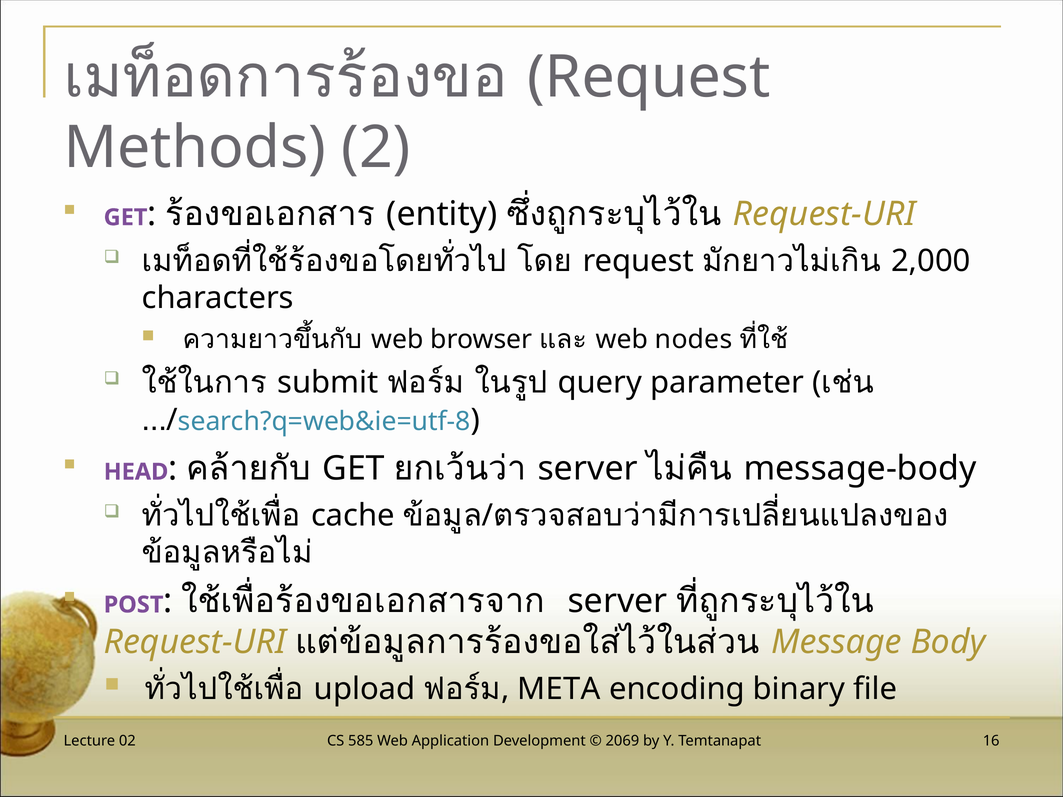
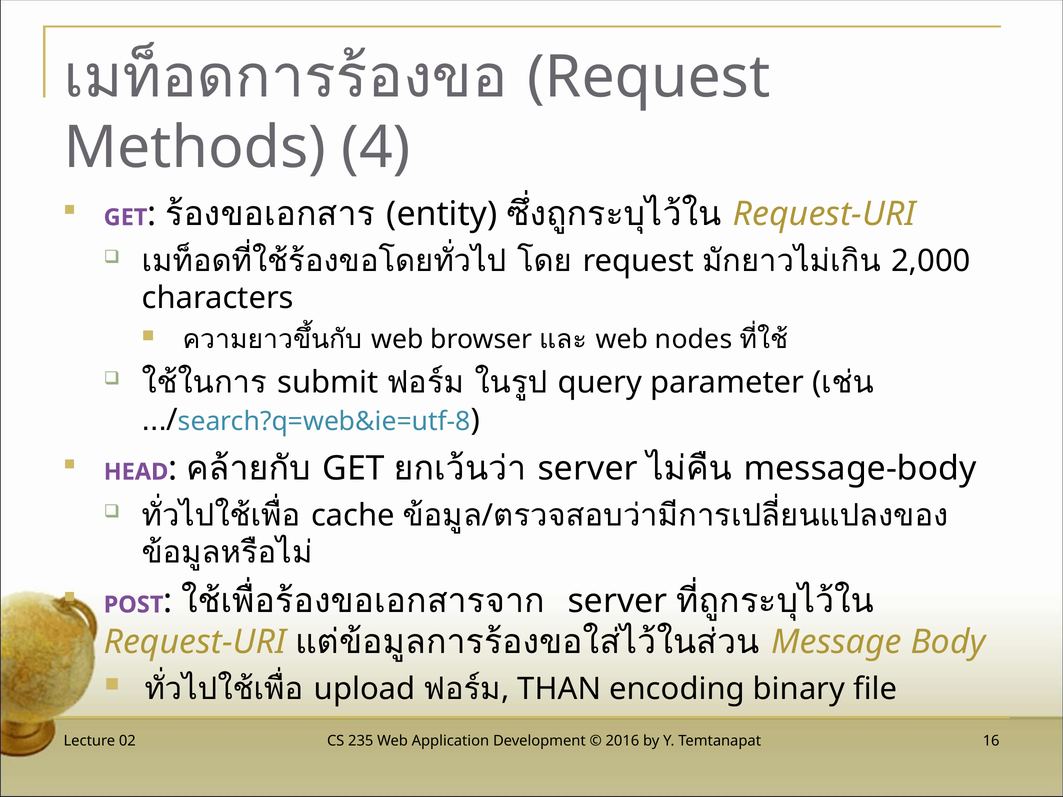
2: 2 -> 4 (376, 148)
META: META -> THAN (559, 689)
585: 585 -> 235 (361, 741)
2069: 2069 -> 2016 (622, 741)
